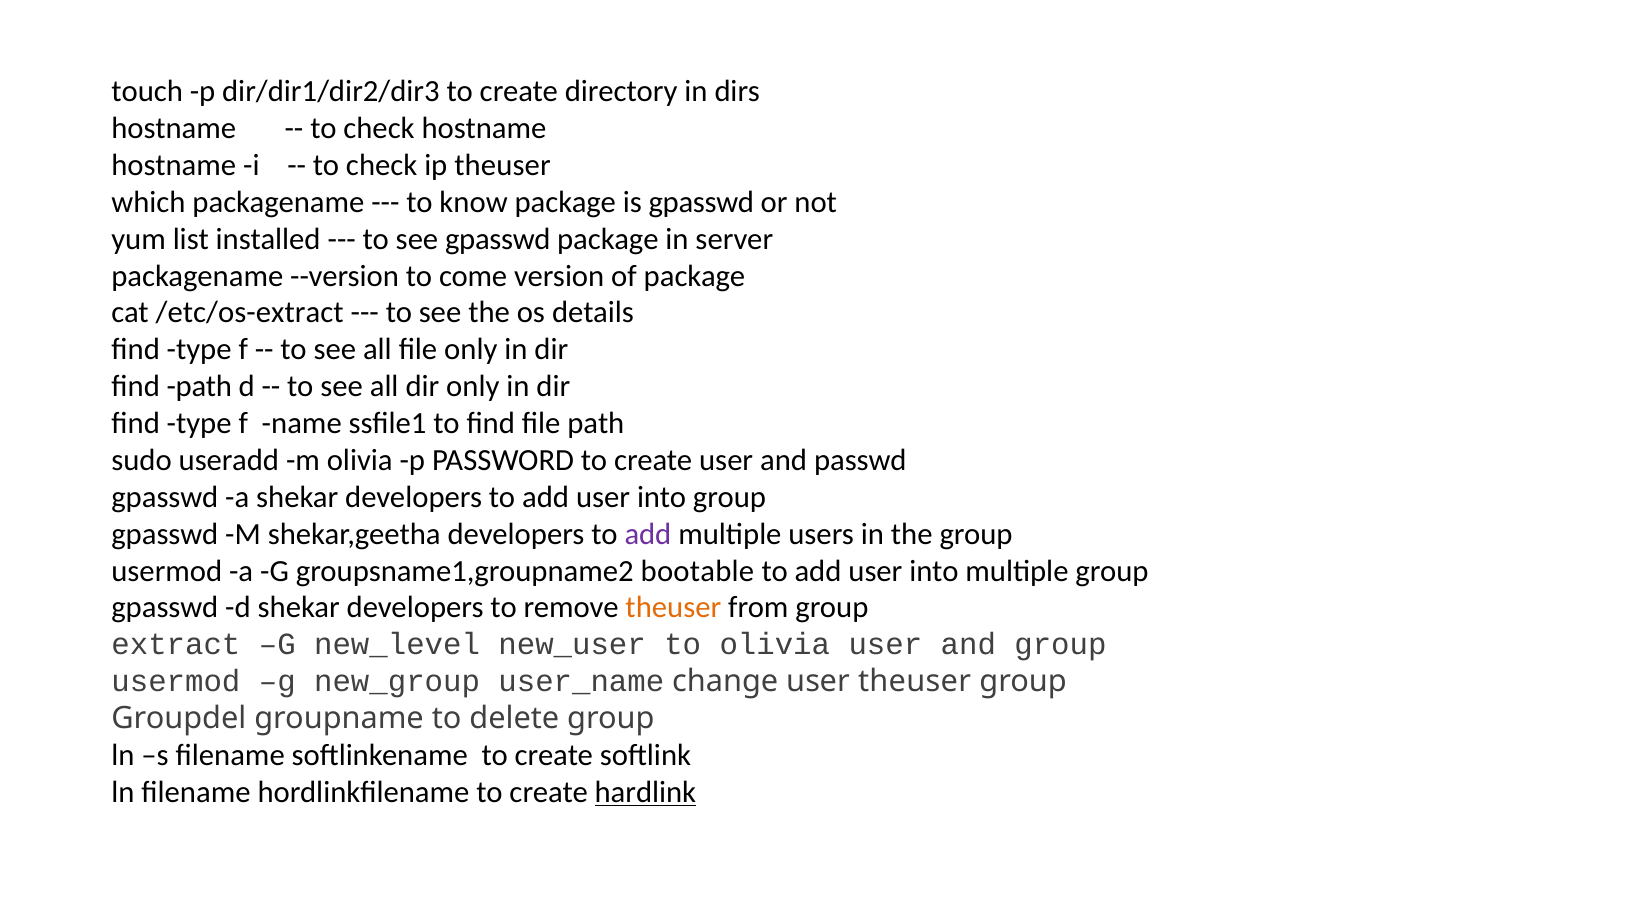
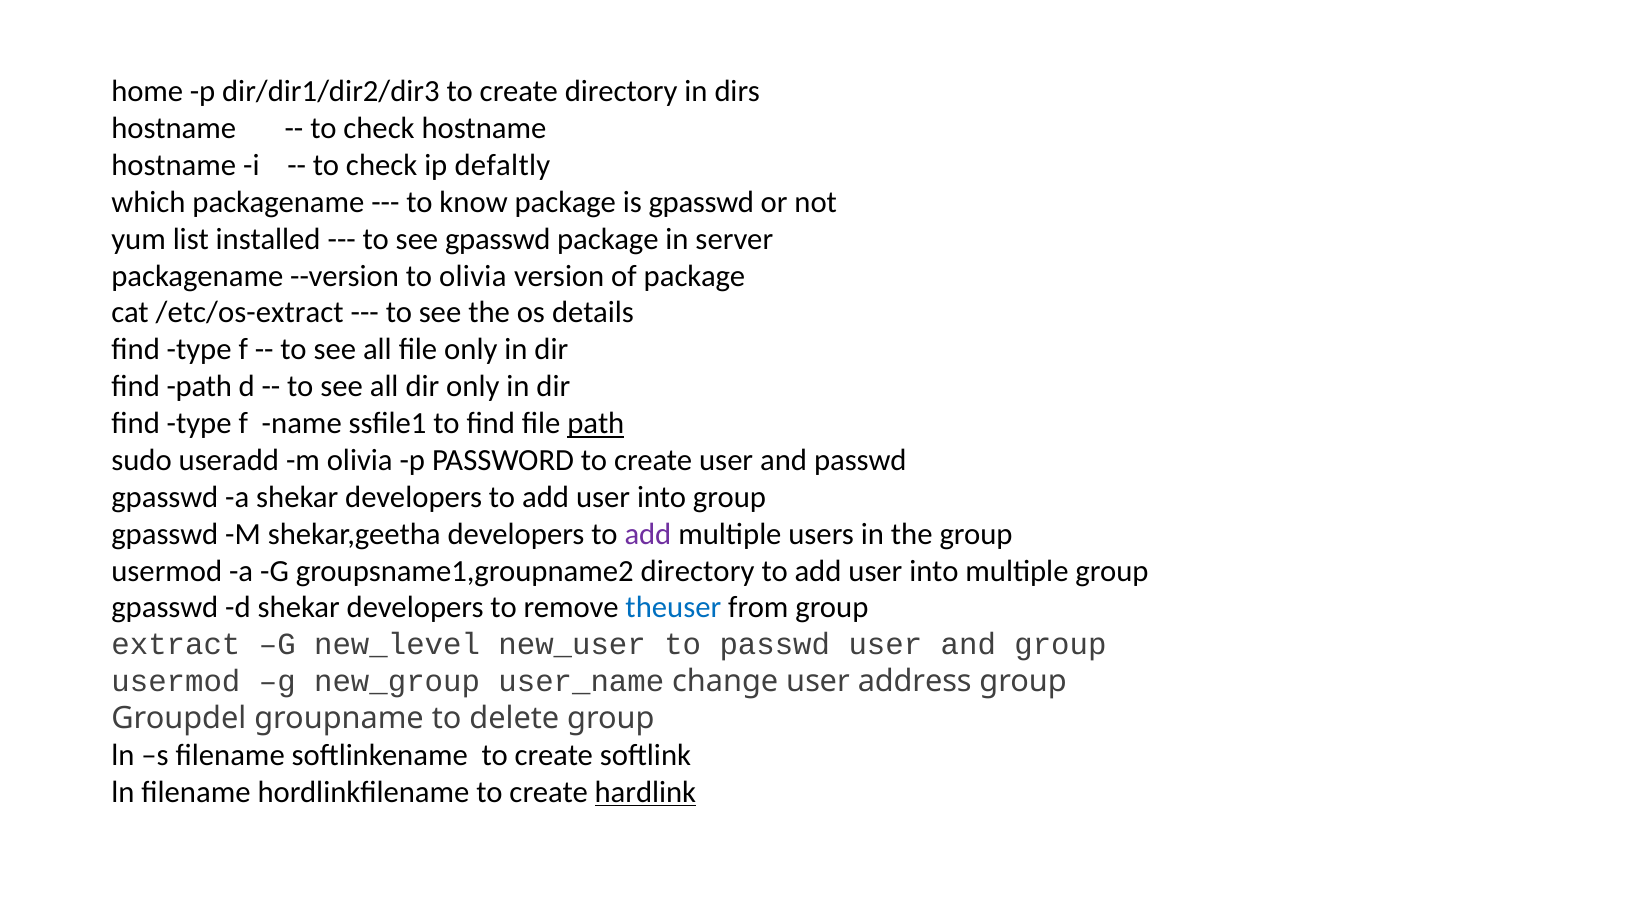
touch: touch -> home (147, 91)
ip theuser: theuser -> defaltly (502, 165)
to come: come -> olivia (473, 276)
path underline: none -> present (596, 423)
groupsname1,groupname2 bootable: bootable -> directory (698, 571)
theuser colour: orange -> blue (673, 607)
to olivia: olivia -> passwd (775, 644)
user theuser: theuser -> address (915, 681)
